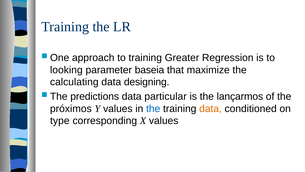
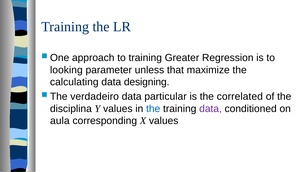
baseia: baseia -> unless (149, 70)
predictions: predictions -> verdadeiro (95, 96)
lançarmos: lançarmos -> correlated (240, 96)
próximos: próximos -> disciplina (71, 108)
data colour: orange -> purple (211, 108)
type: type -> aula (60, 121)
